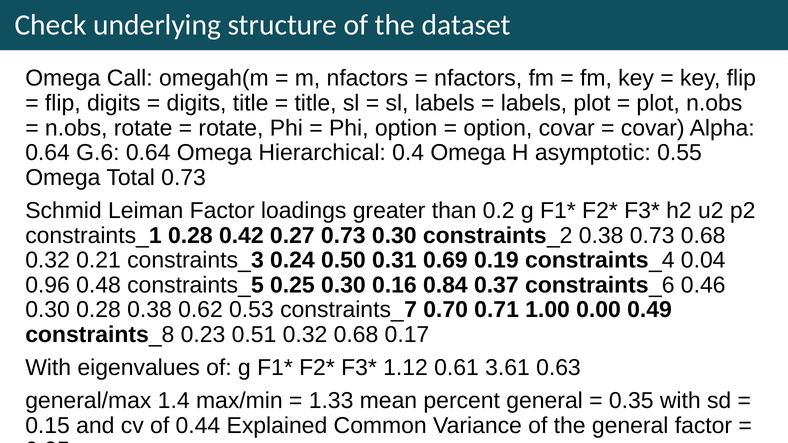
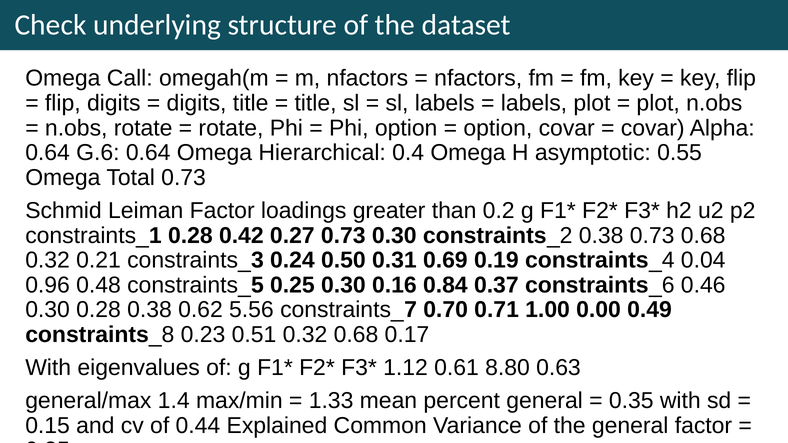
0.62 0.53: 0.53 -> 5.56 (251, 310)
3.61: 3.61 -> 8.80 (507, 368)
